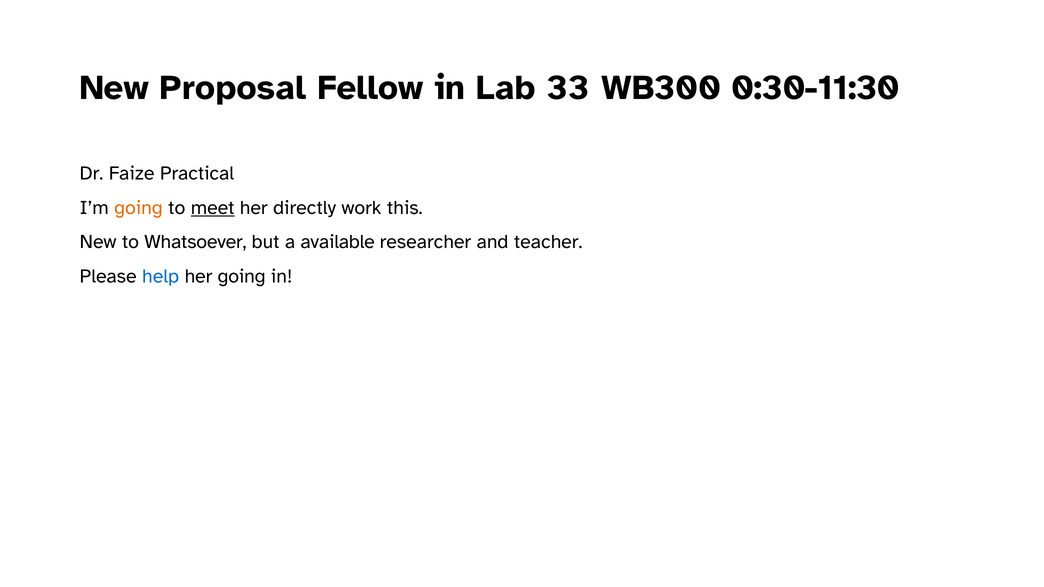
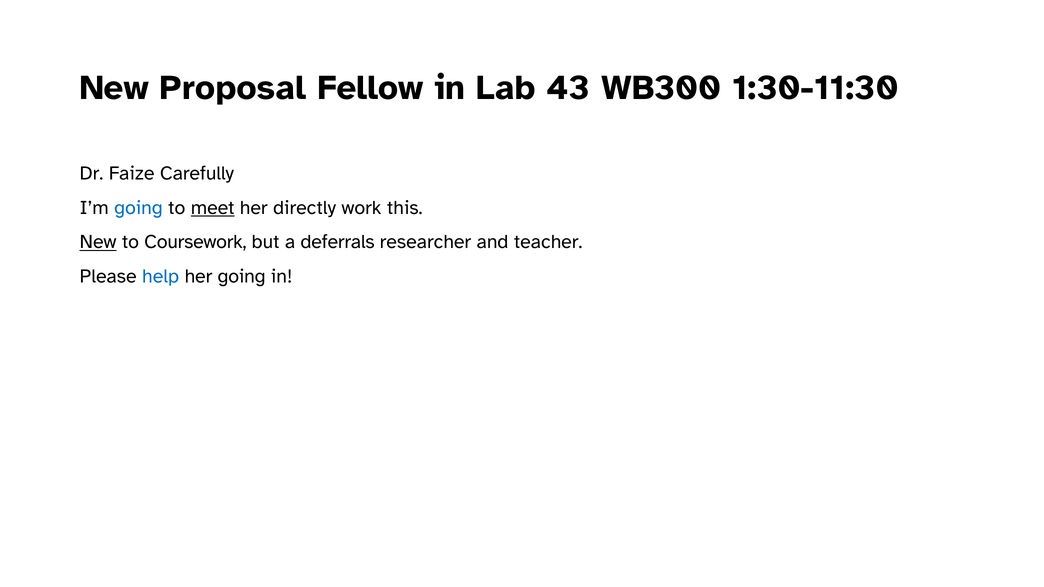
33: 33 -> 43 (568, 88)
0:30-11:30: 0:30-11:30 -> 1:30-11:30 (815, 88)
Practical: Practical -> Carefully (197, 173)
going colour: orange -> blue (138, 208)
New underline: none -> present (98, 242)
Whatsoever: Whatsoever -> Coursework (195, 242)
available: available -> deferrals (338, 242)
